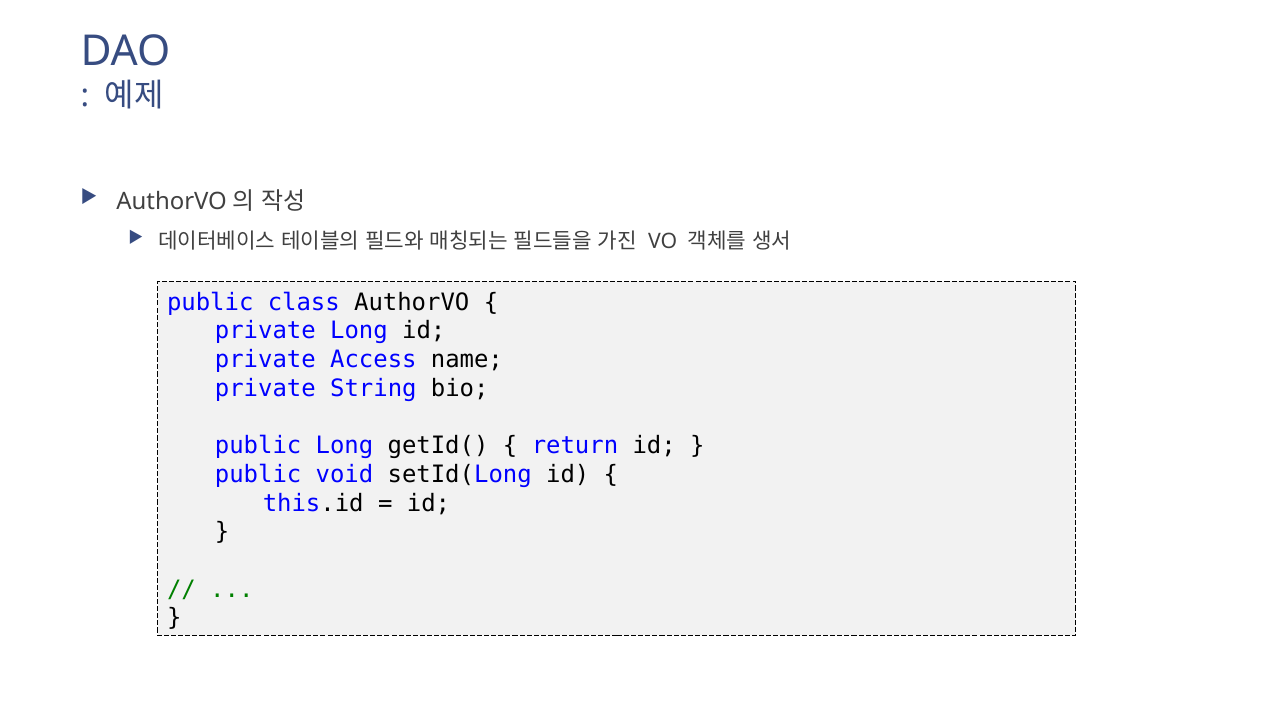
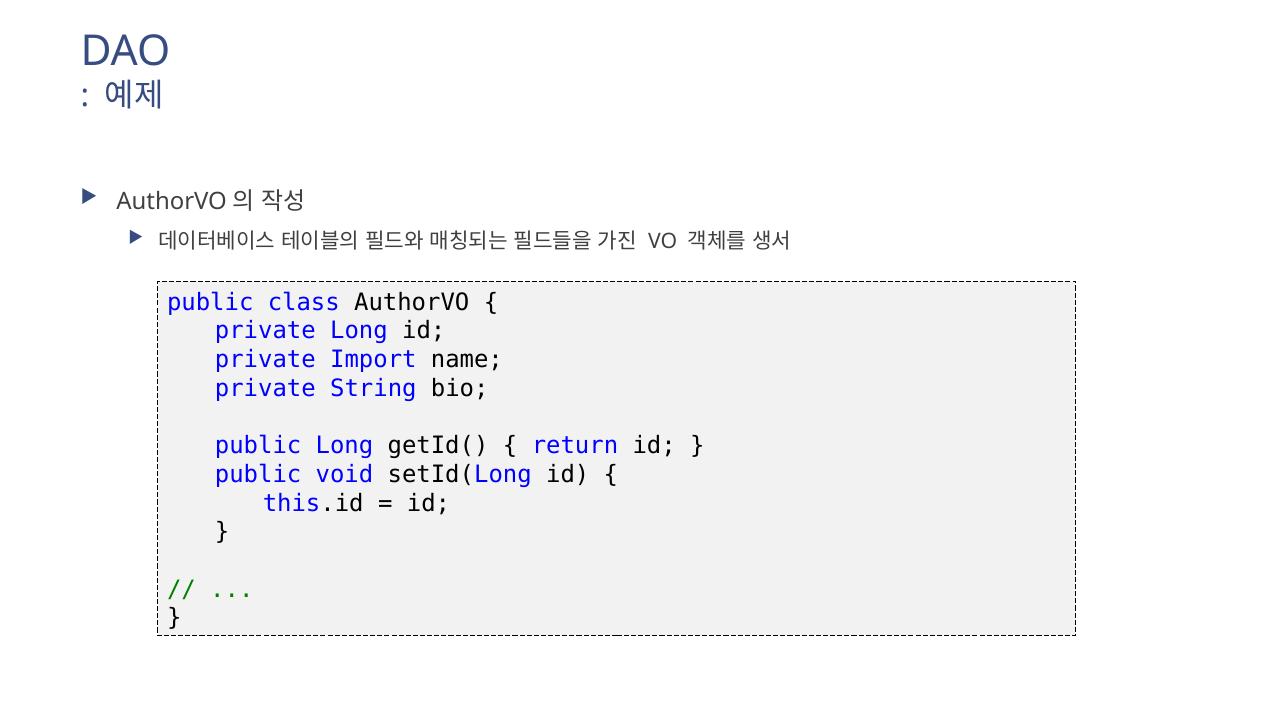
Access: Access -> Import (373, 360)
